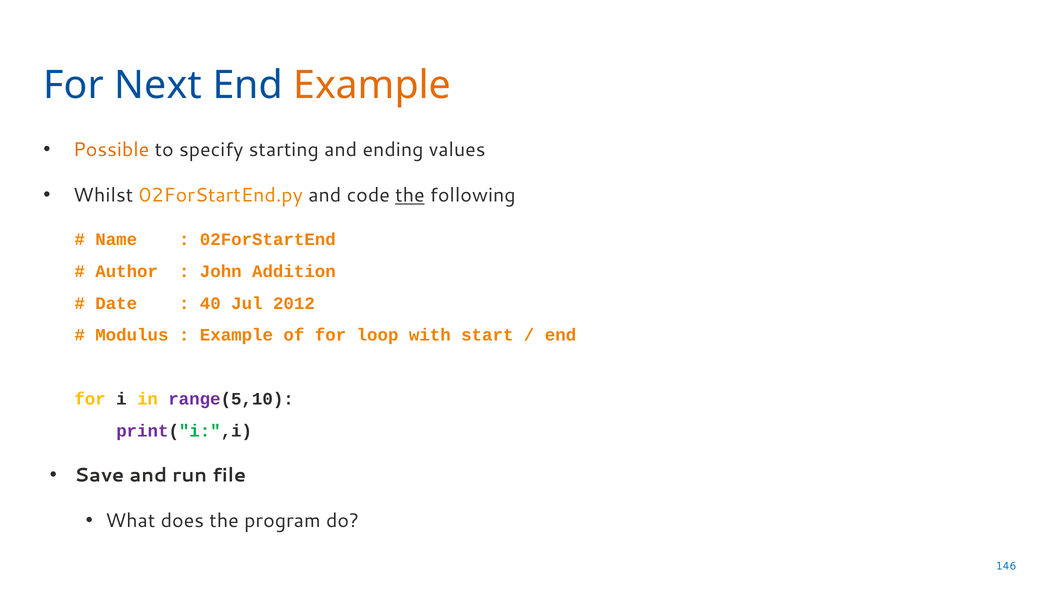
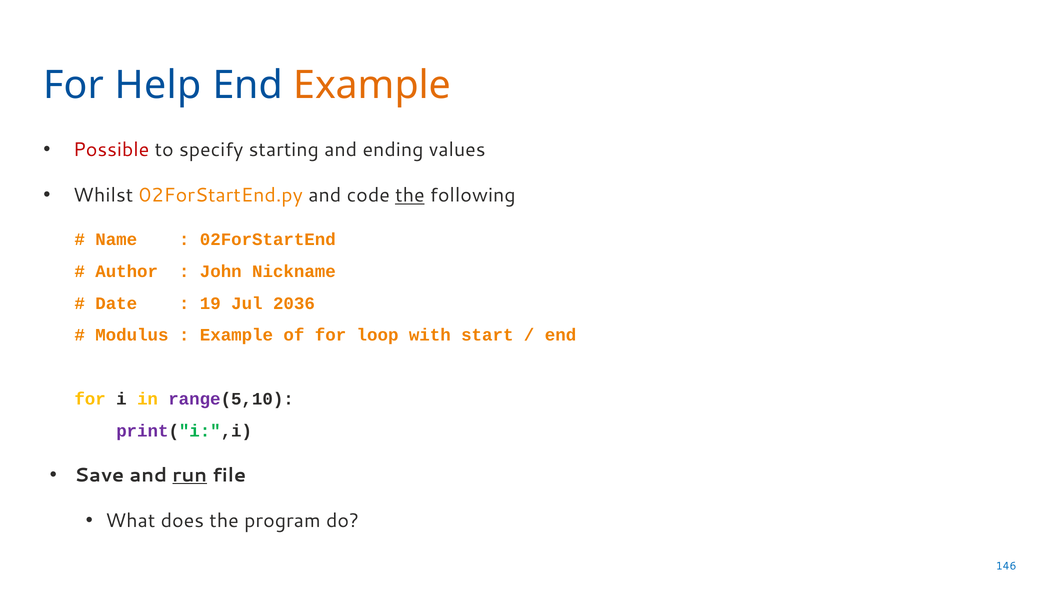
Next: Next -> Help (158, 85)
Possible colour: orange -> red (111, 150)
Addition: Addition -> Nickname (294, 271)
40: 40 -> 19 (210, 303)
2012: 2012 -> 2036 (294, 303)
run underline: none -> present (190, 475)
